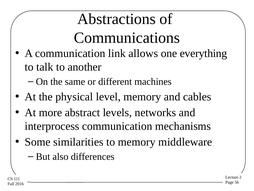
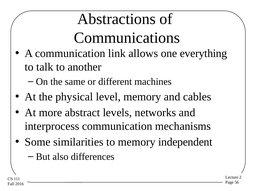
middleware: middleware -> independent (185, 142)
